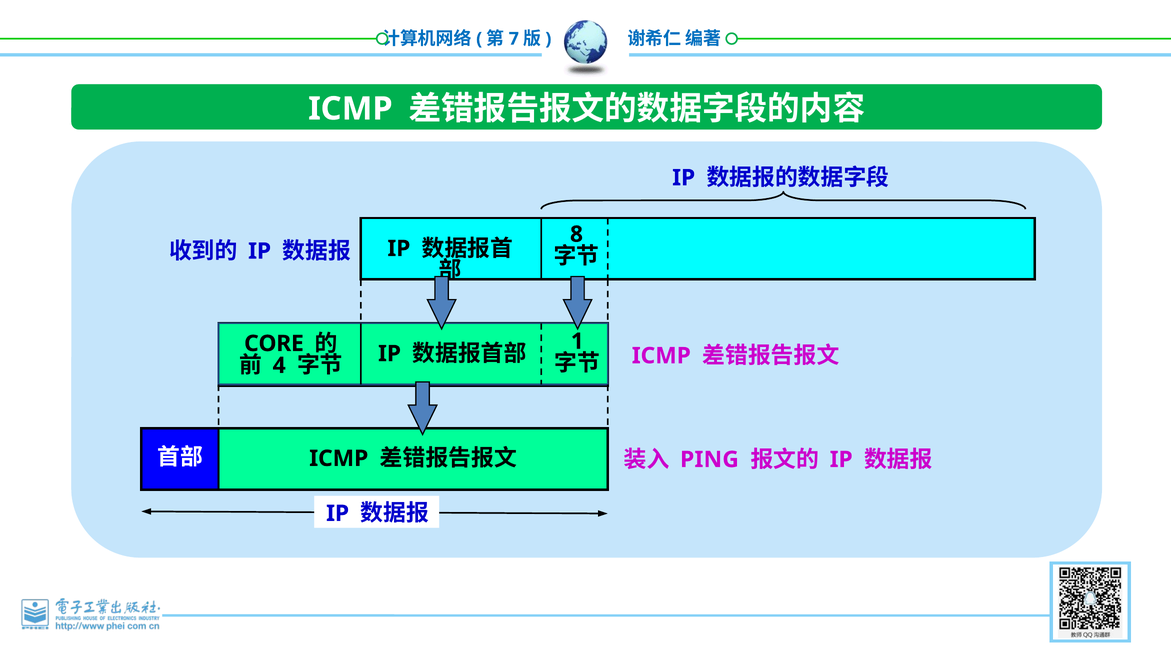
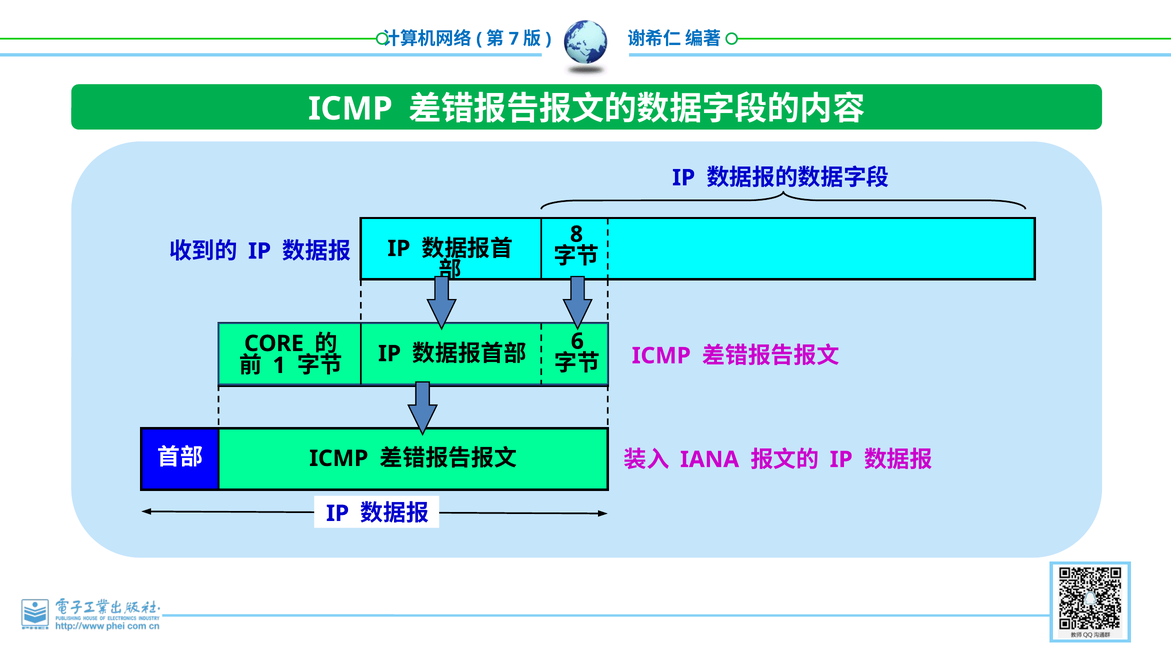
1: 1 -> 6 (577, 341)
4: 4 -> 1 (279, 365)
PING: PING -> IANA (710, 459)
